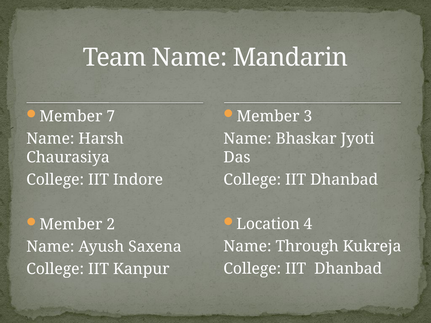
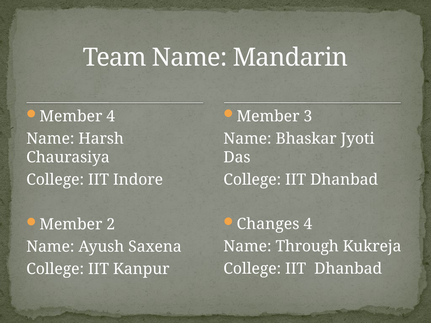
Member 7: 7 -> 4 (111, 117)
Location: Location -> Changes (268, 224)
